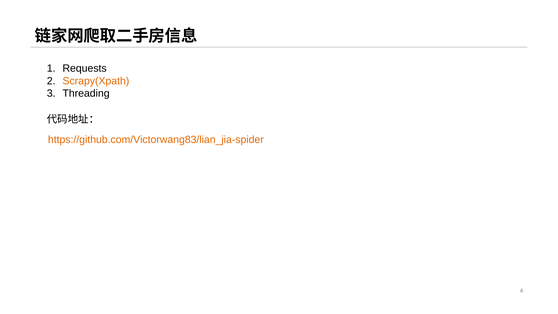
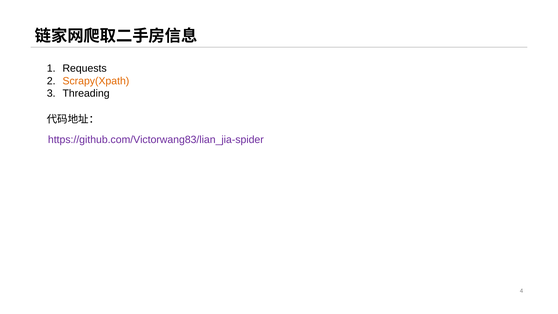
https://github.com/Victorwang83/lian_jia-spider colour: orange -> purple (156, 140)
